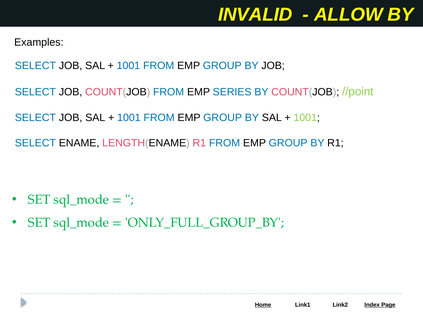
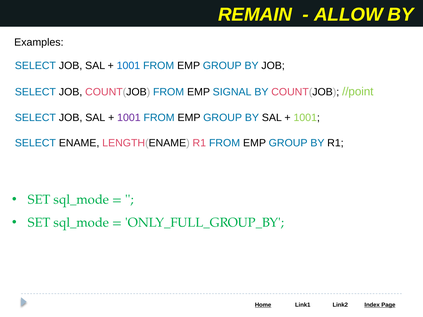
INVALID: INVALID -> REMAIN (255, 15)
SERIES: SERIES -> SIGNAL (232, 92)
1001 colour: blue -> purple (129, 118)
